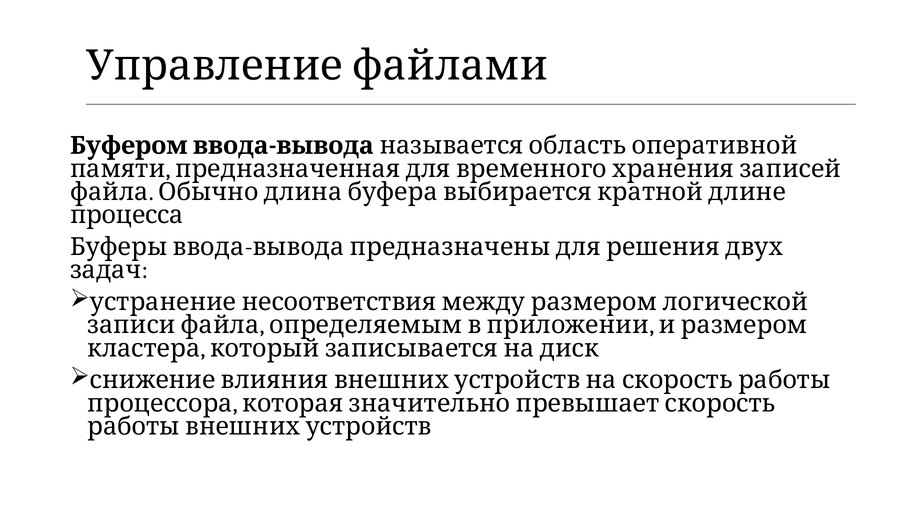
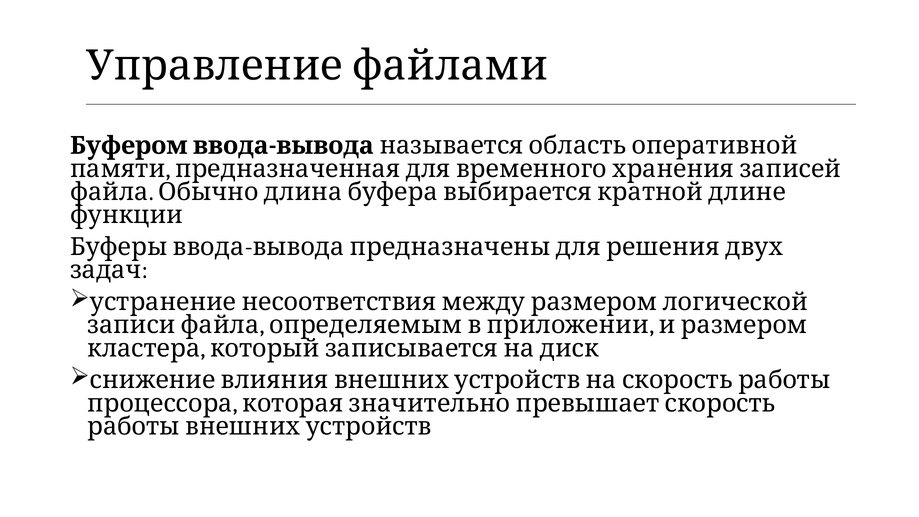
процесса: процесса -> функции (127, 215)
